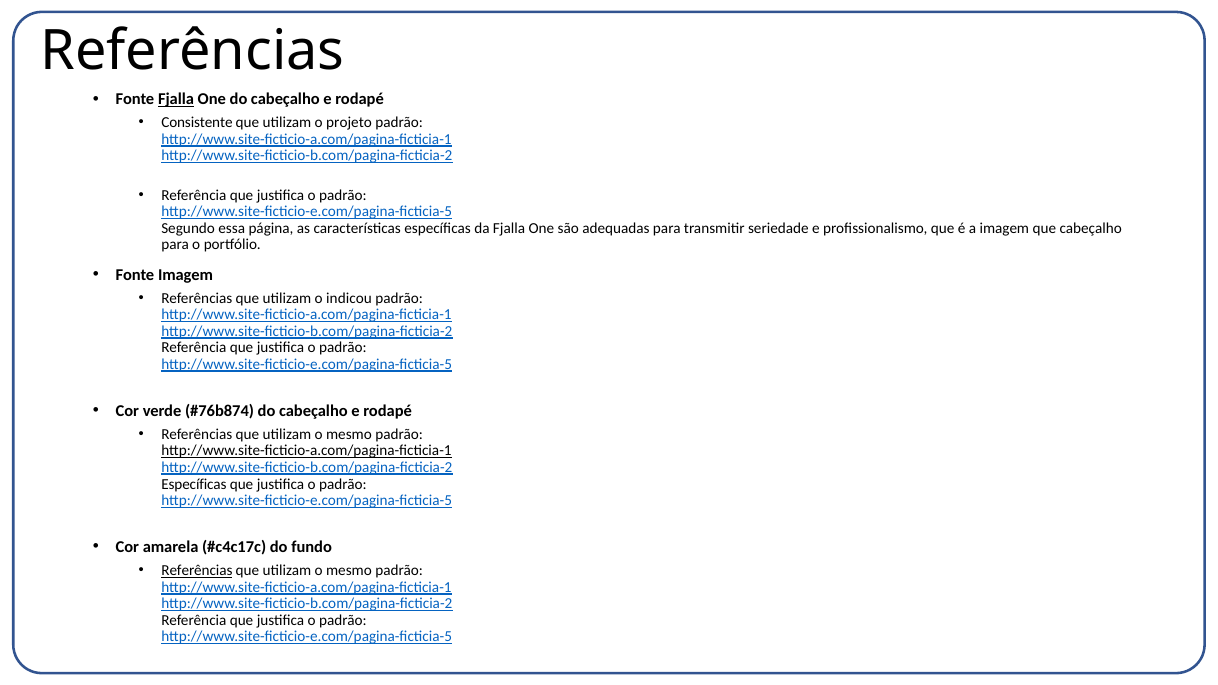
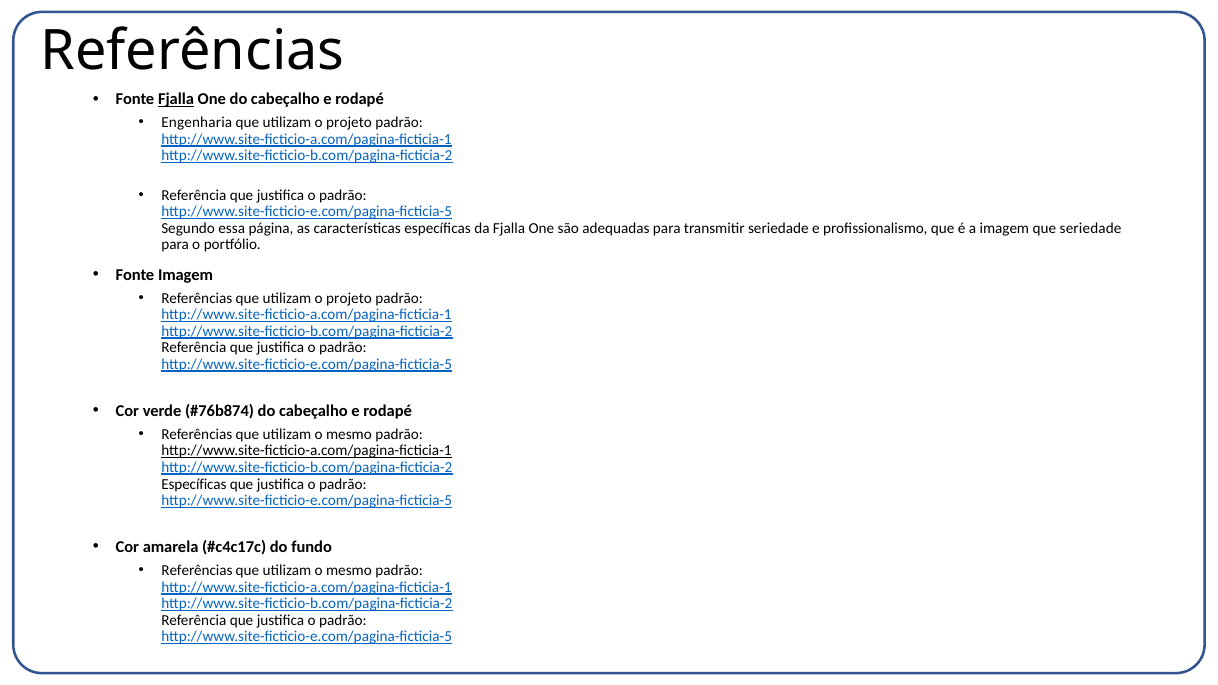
Consistente: Consistente -> Engenharia (197, 123)
que cabeçalho: cabeçalho -> seriedade (1091, 228)
indicou: indicou -> projeto (349, 298)
Referências underline: present -> none (197, 571)
